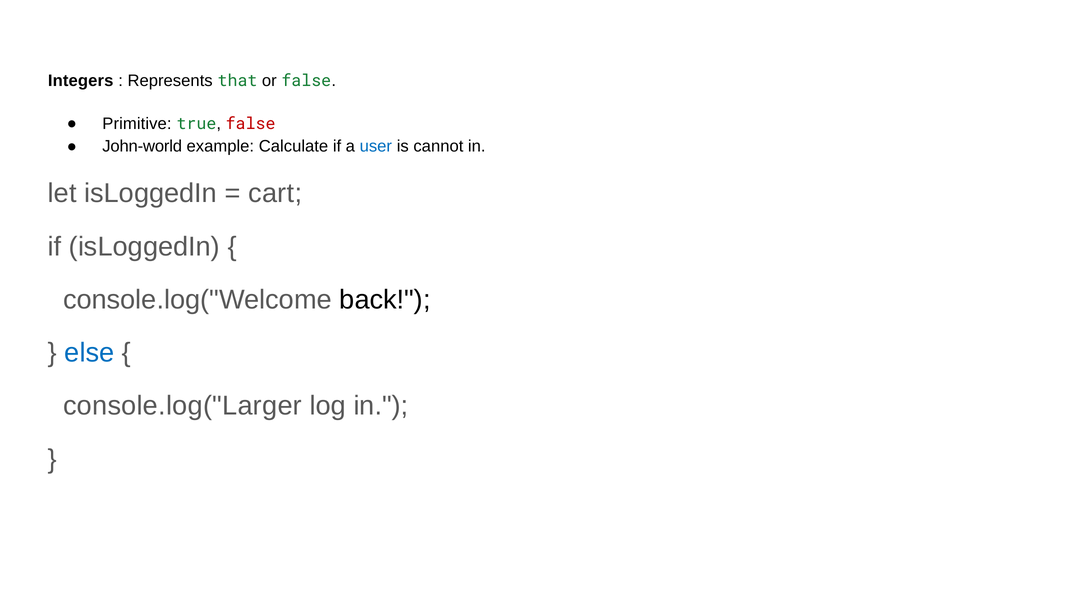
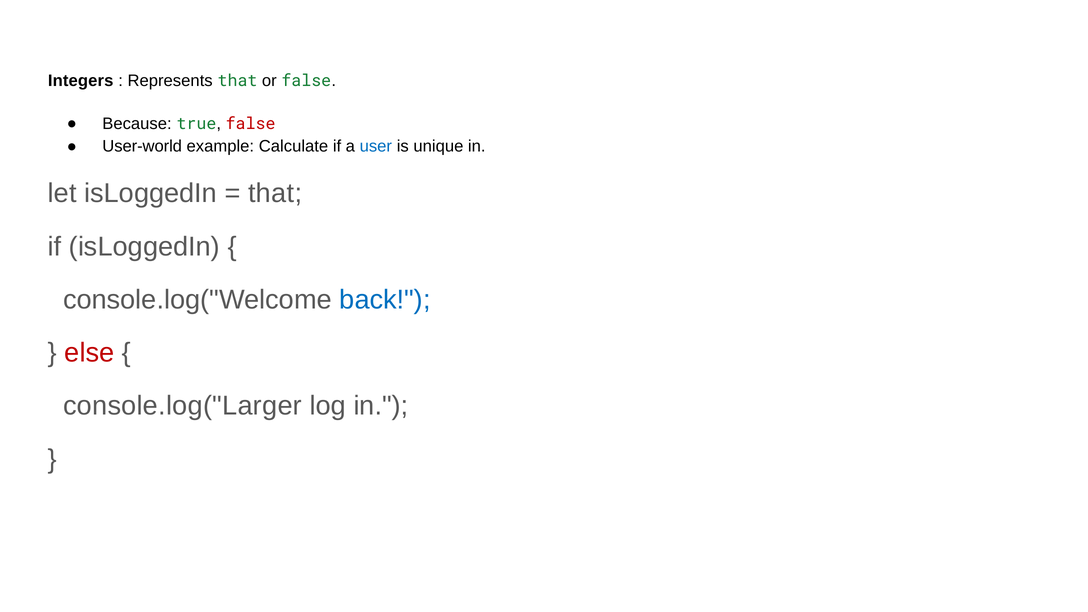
Primitive: Primitive -> Because (137, 124)
John-world: John-world -> User-world (142, 146)
cannot: cannot -> unique (438, 146)
cart: cart -> that (275, 194)
back colour: black -> blue (385, 300)
else colour: blue -> red (89, 353)
